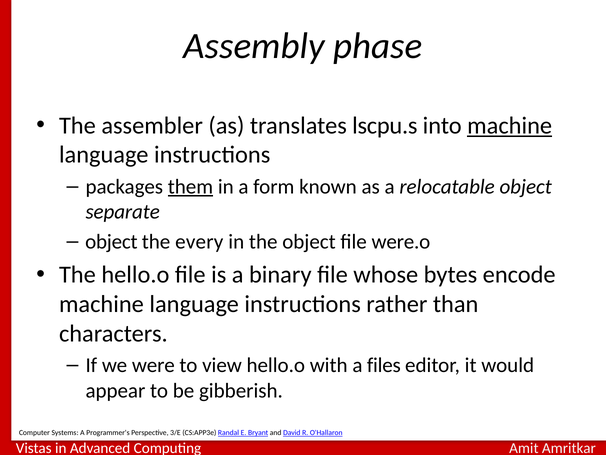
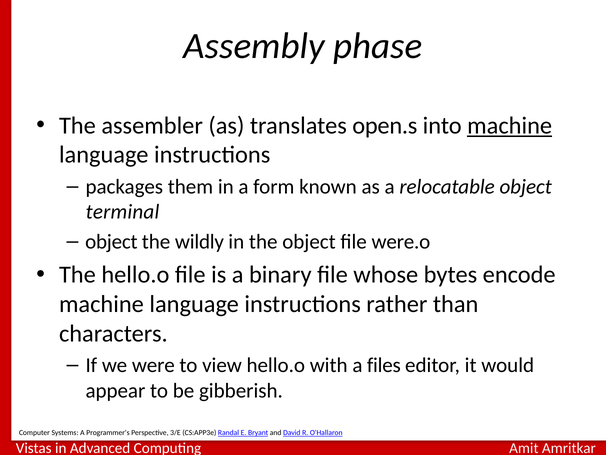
lscpu.s: lscpu.s -> open.s (385, 125)
them underline: present -> none (190, 186)
separate: separate -> terminal (123, 212)
every: every -> wildly (199, 242)
